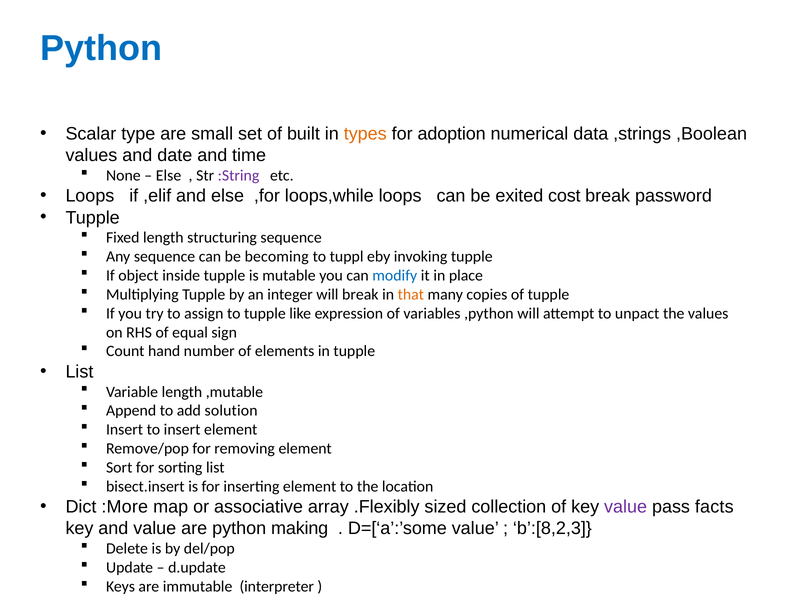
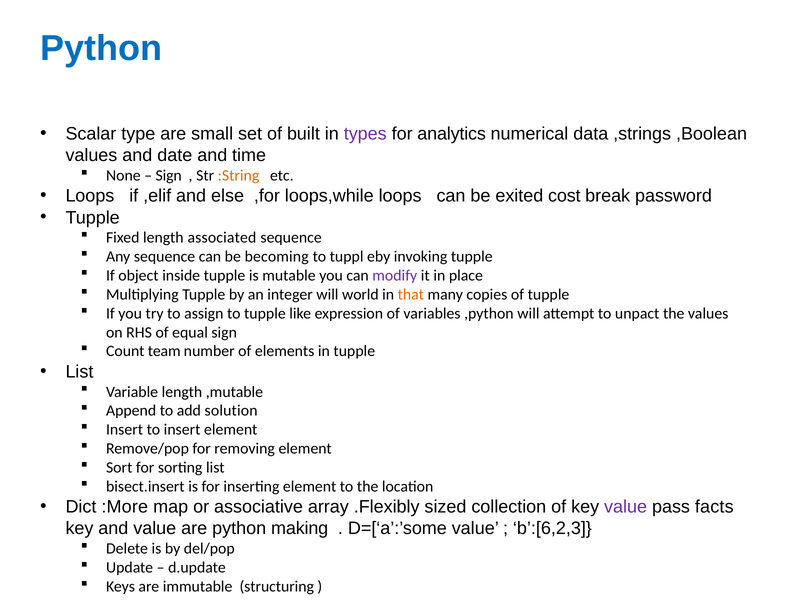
types colour: orange -> purple (365, 134)
adoption: adoption -> analytics (452, 134)
Else: Else -> Sign (169, 176)
:String colour: purple -> orange (239, 176)
structuring: structuring -> associated (222, 238)
modify colour: blue -> purple (395, 276)
will break: break -> world (360, 295)
hand: hand -> team (164, 351)
b’:[8,2,3: b’:[8,2,3 -> b’:[6,2,3 (552, 529)
interpreter: interpreter -> structuring (277, 587)
